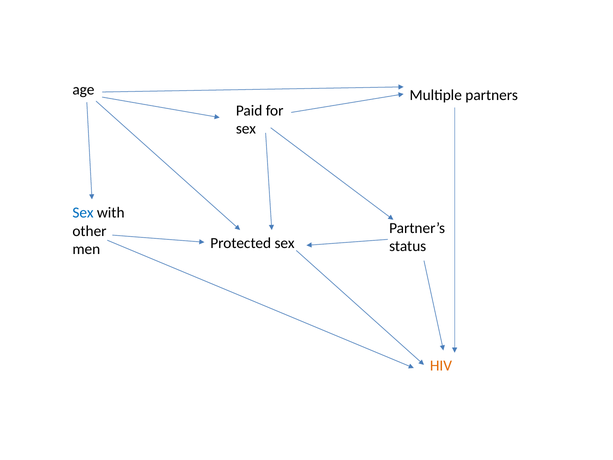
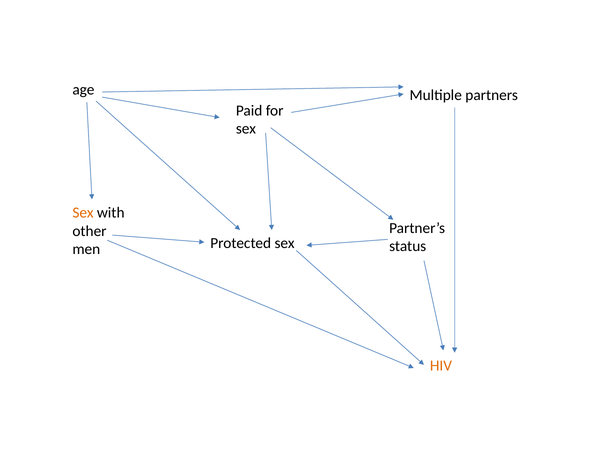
Sex colour: blue -> orange (83, 212)
